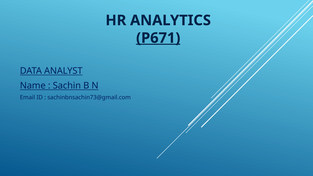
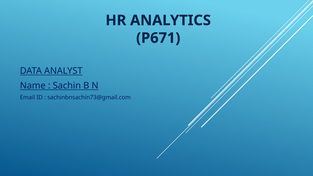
P671 underline: present -> none (158, 38)
